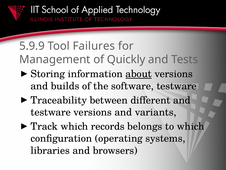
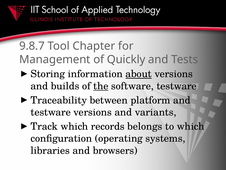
5.9.9: 5.9.9 -> 9.8.7 (32, 46)
Failures: Failures -> Chapter (94, 46)
the underline: none -> present (101, 86)
different: different -> platform (150, 100)
